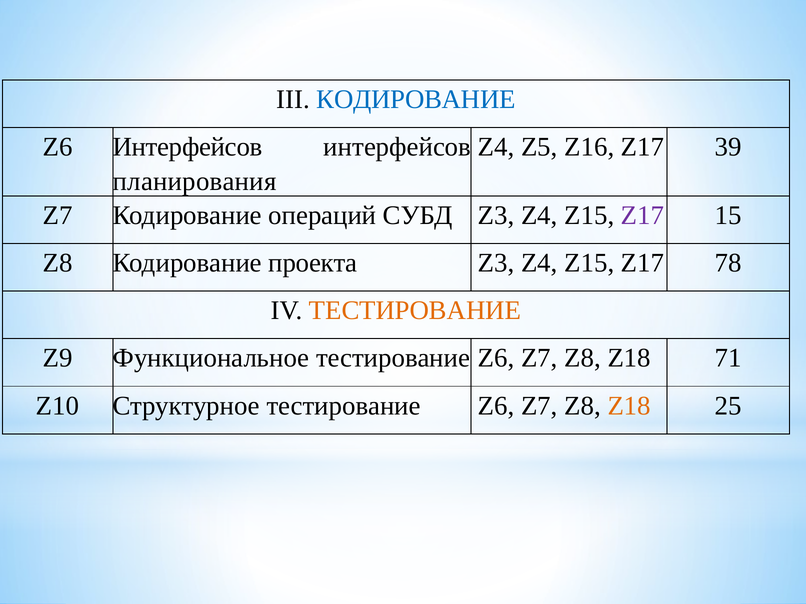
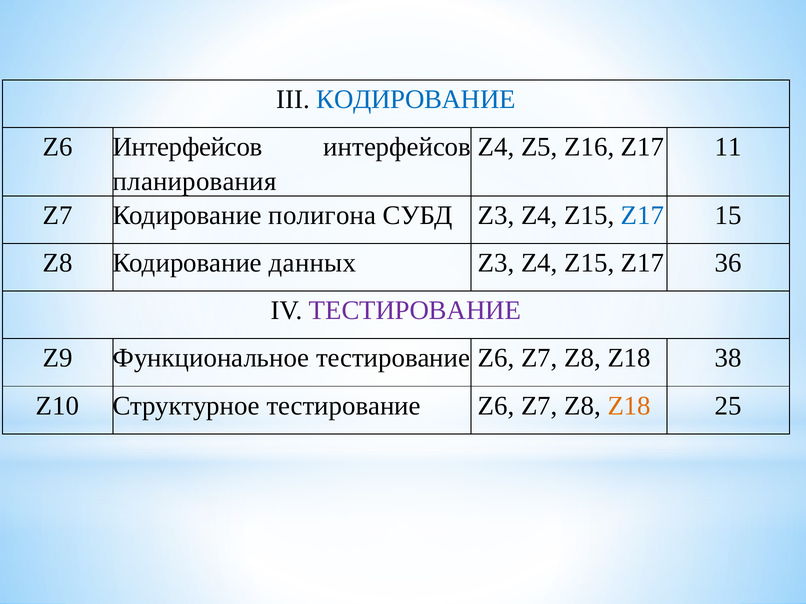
39: 39 -> 11 (728, 147)
операций: операций -> полигона (322, 216)
Z17 colour: purple -> blue (643, 216)
проекта: проекта -> данных (313, 263)
78: 78 -> 36 (728, 263)
ТЕСТИРОВАНИЕ colour: orange -> purple (415, 311)
71: 71 -> 38 (728, 358)
